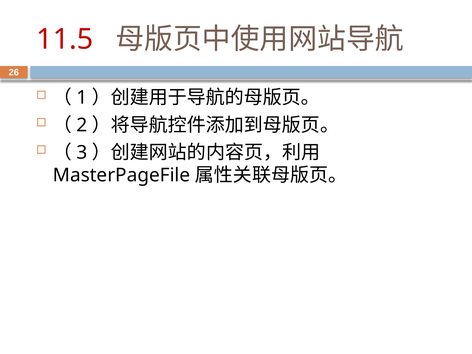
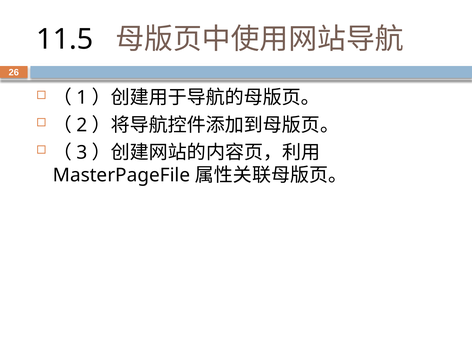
11.5 colour: red -> black (65, 39)
